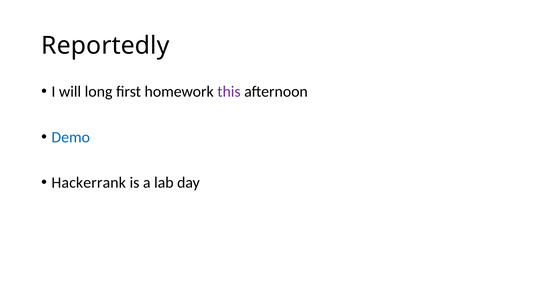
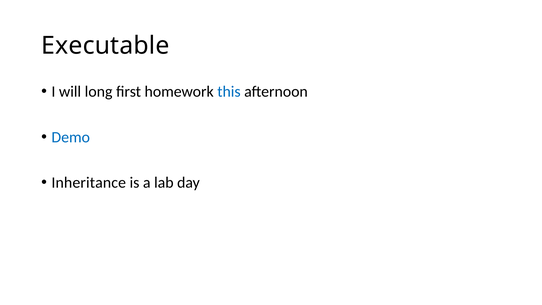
Reportedly: Reportedly -> Executable (105, 46)
this colour: purple -> blue (229, 92)
Hackerrank: Hackerrank -> Inheritance (89, 183)
